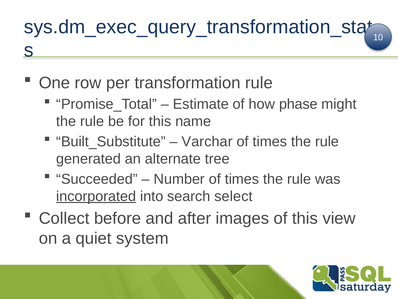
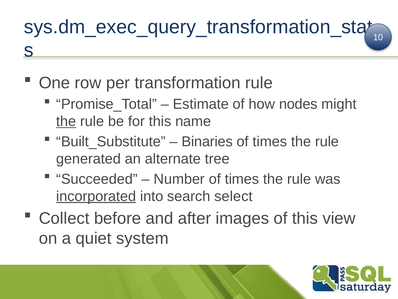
phase: phase -> nodes (298, 104)
the underline: none -> present (66, 121)
Varchar: Varchar -> Binaries (207, 141)
